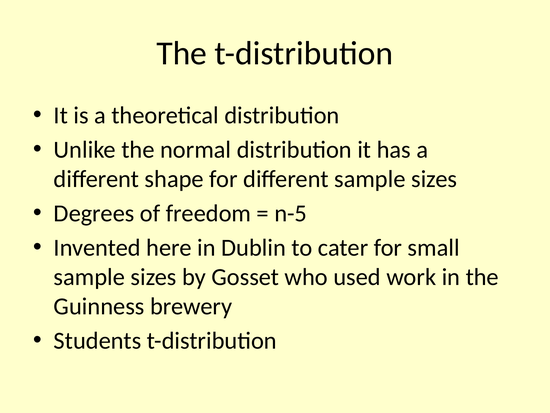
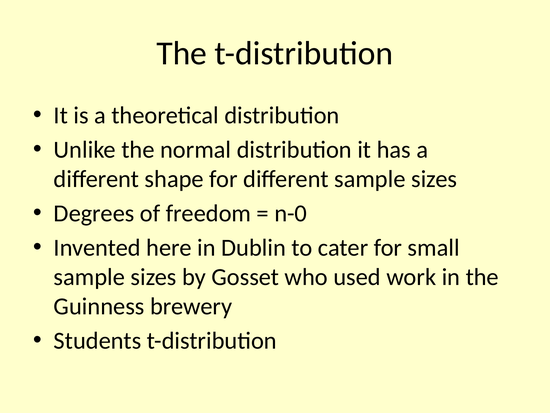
n-5: n-5 -> n-0 (291, 213)
